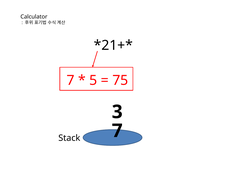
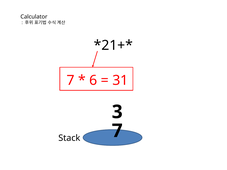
5: 5 -> 6 (93, 80)
75: 75 -> 31 (120, 80)
